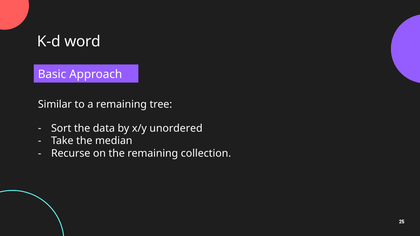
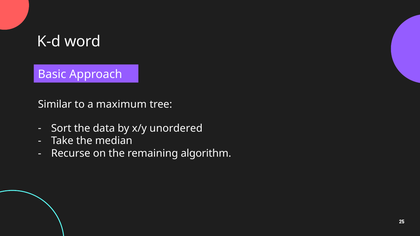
a remaining: remaining -> maximum (121, 105)
collection: collection -> algorithm (206, 154)
